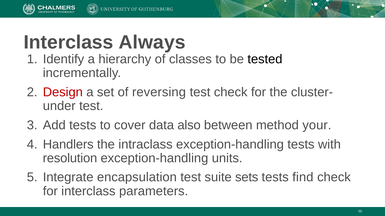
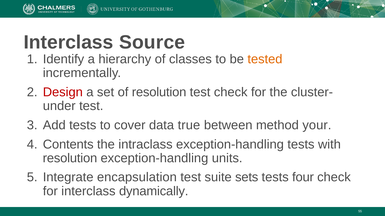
Always: Always -> Source (152, 43)
tested colour: black -> orange (265, 59)
of reversing: reversing -> resolution (159, 92)
also: also -> true (189, 125)
Handlers: Handlers -> Contents (68, 145)
find: find -> four (303, 178)
parameters: parameters -> dynamically (154, 192)
